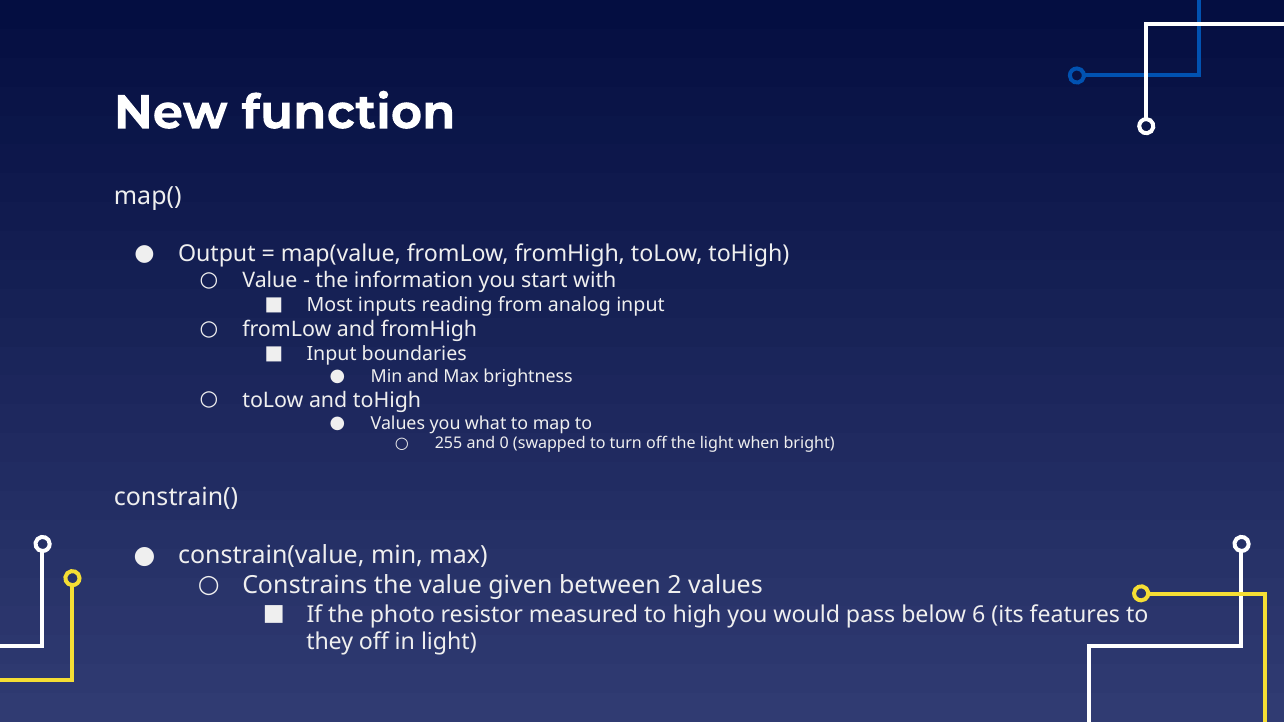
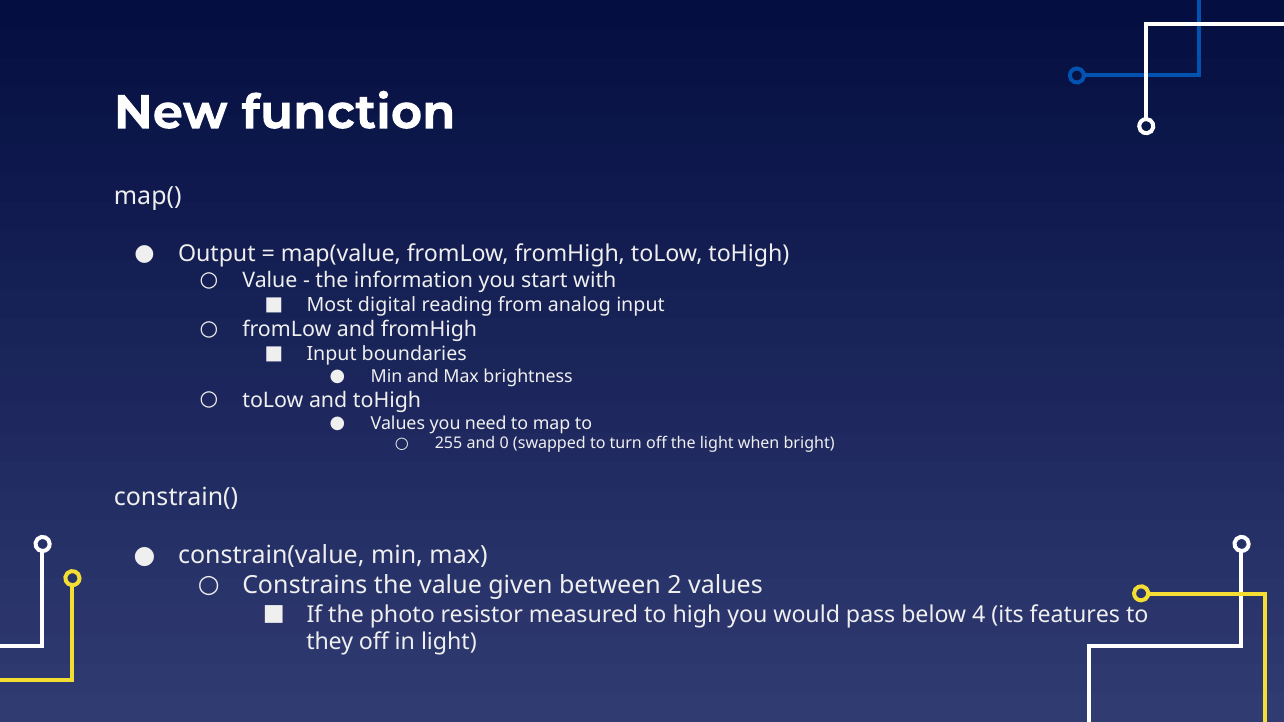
inputs: inputs -> digital (387, 305)
what: what -> need (486, 423)
6: 6 -> 4 (979, 615)
